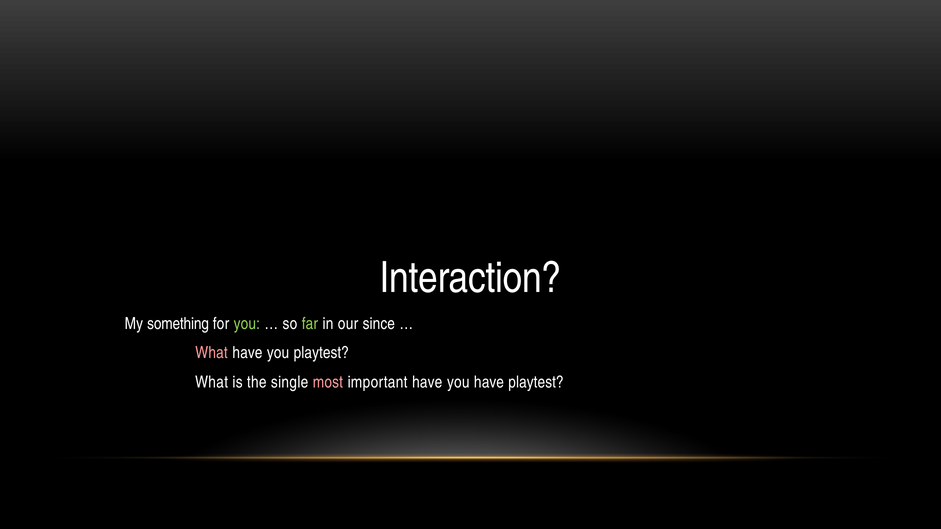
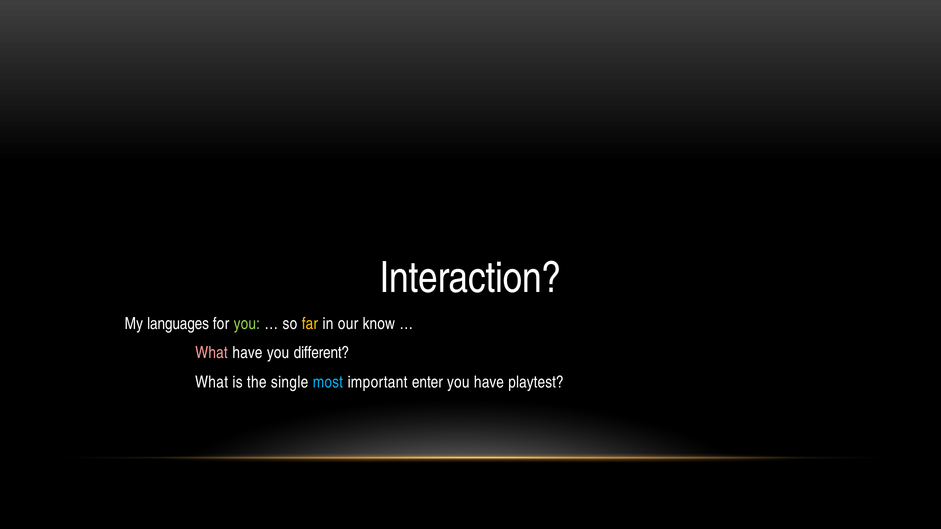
something: something -> languages (178, 324)
far colour: light green -> yellow (310, 324)
since: since -> know (379, 324)
you playtest: playtest -> different (321, 353)
most colour: pink -> light blue (328, 382)
important have: have -> enter (427, 382)
